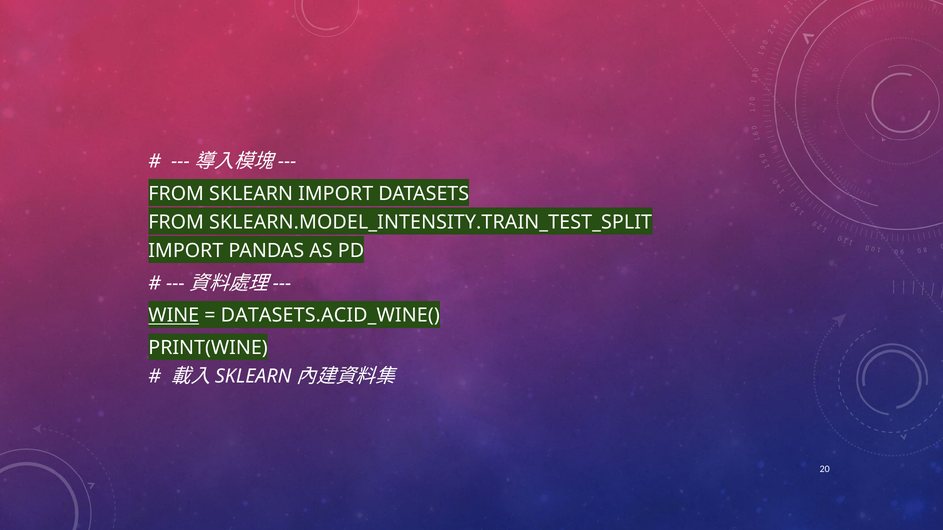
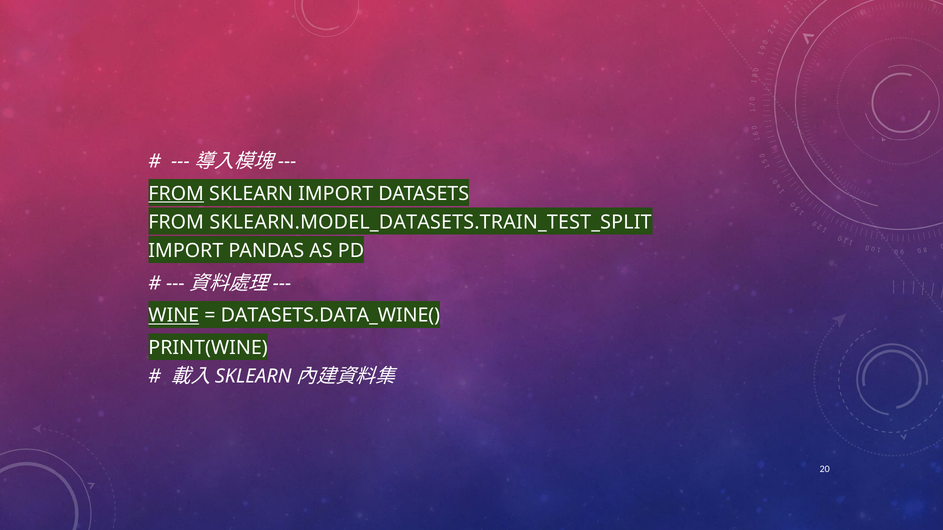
FROM underline: none -> present (176, 194)
SKLEARN.MODEL_INTENSITY.TRAIN_TEST_SPLIT: SKLEARN.MODEL_INTENSITY.TRAIN_TEST_SPLIT -> SKLEARN.MODEL_DATASETS.TRAIN_TEST_SPLIT (431, 222)
DATASETS.ACID_WINE(: DATASETS.ACID_WINE( -> DATASETS.DATA_WINE( (330, 316)
